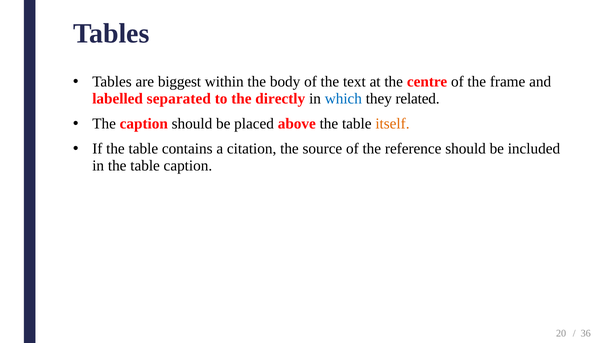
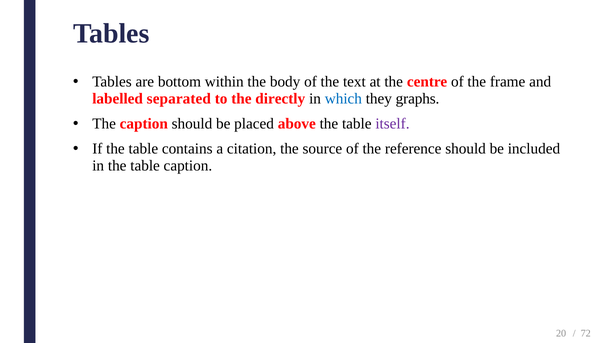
biggest: biggest -> bottom (179, 82)
related: related -> graphs (418, 99)
itself colour: orange -> purple (392, 124)
36: 36 -> 72 (586, 333)
